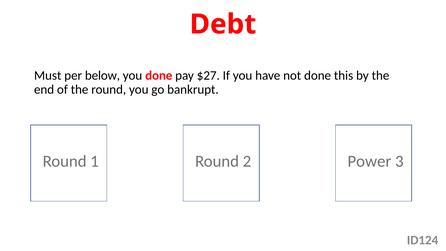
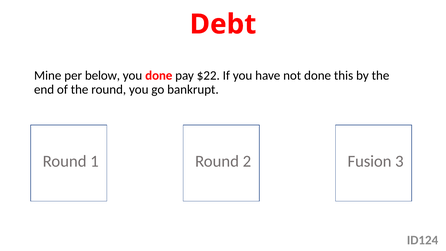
Must: Must -> Mine (48, 75)
$27: $27 -> $22 (208, 75)
Power: Power -> Fusion (369, 161)
